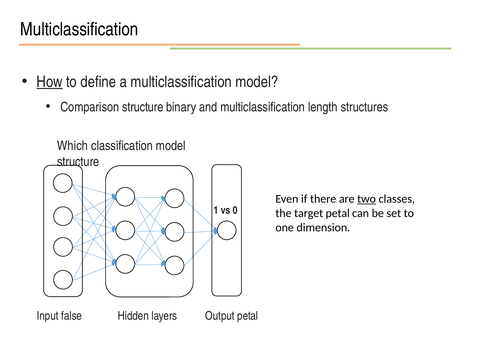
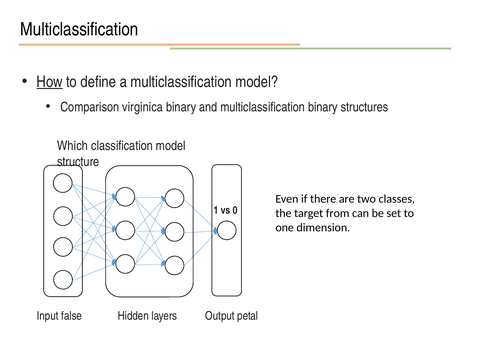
Comparison structure: structure -> virginica (143, 107)
multiclassification length: length -> binary (323, 107)
two underline: present -> none (367, 199)
target petal: petal -> from (338, 214)
